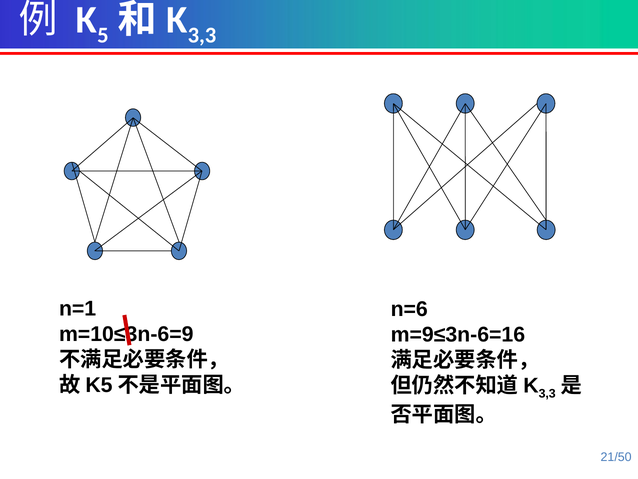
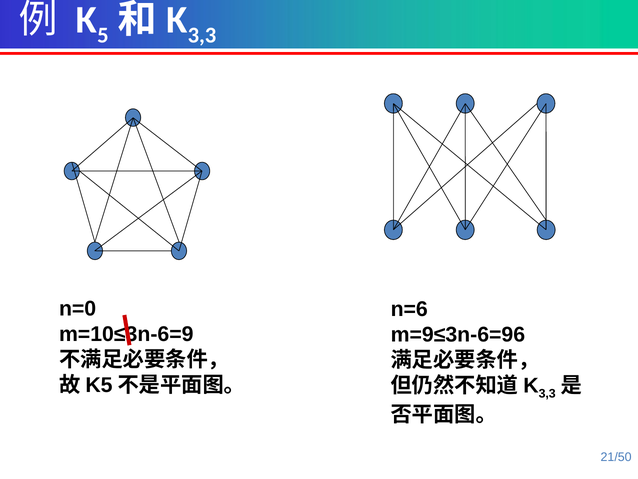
n=1: n=1 -> n=0 (78, 308)
m=9≤3n-6=16: m=9≤3n-6=16 -> m=9≤3n-6=96 (458, 334)
